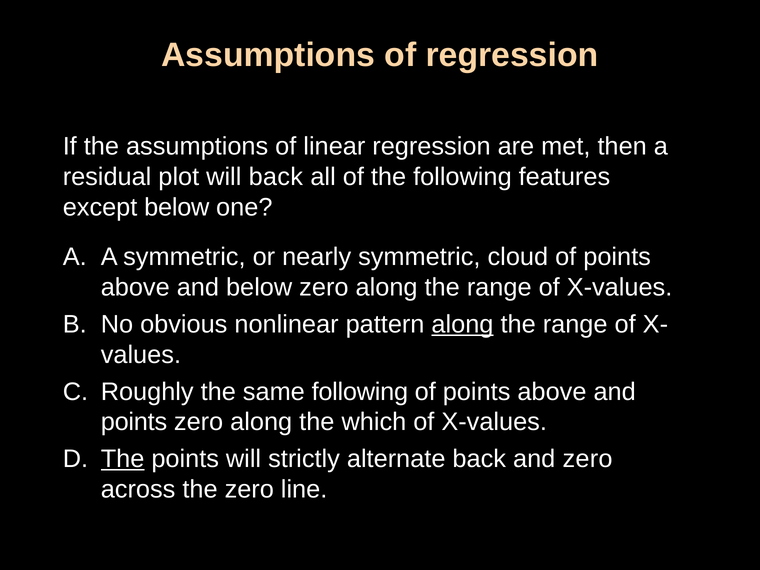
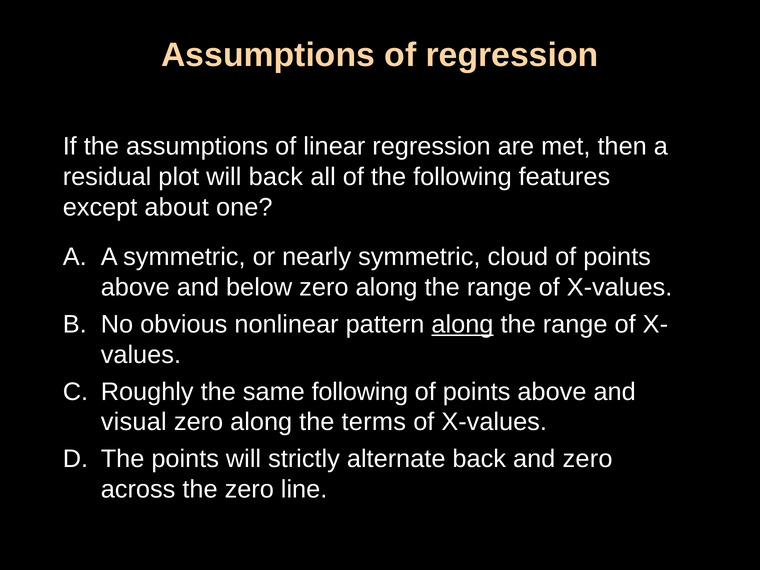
except below: below -> about (177, 207)
points: points -> visual (134, 422)
which: which -> terms (374, 422)
The underline: present -> none (123, 459)
